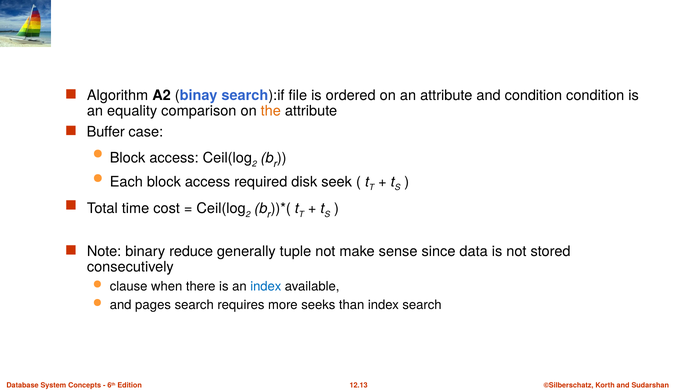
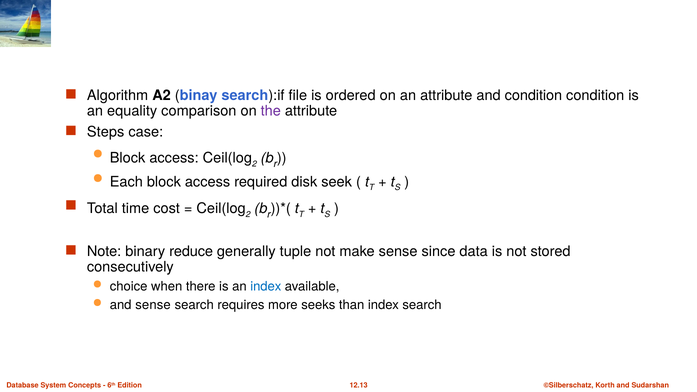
the colour: orange -> purple (271, 111)
Buffer: Buffer -> Steps (106, 132)
clause: clause -> choice (129, 286)
and pages: pages -> sense (153, 305)
